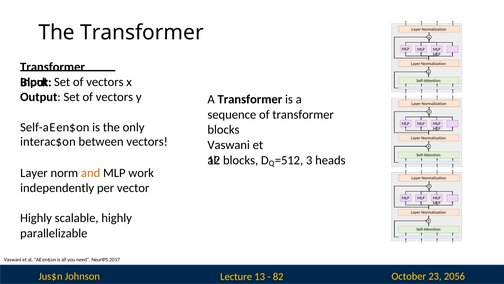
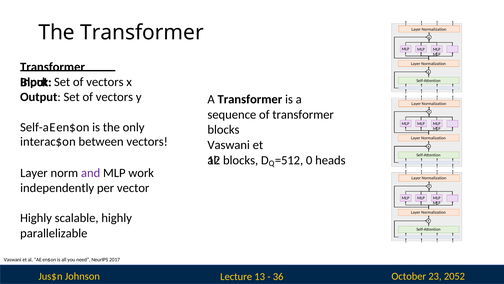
3: 3 -> 0 (309, 160)
and colour: orange -> purple (91, 173)
2056: 2056 -> 2052 (454, 276)
82: 82 -> 36 (278, 276)
